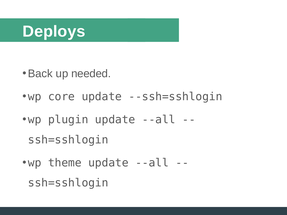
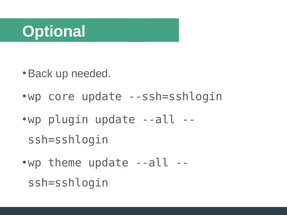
Deploys: Deploys -> Optional (54, 31)
